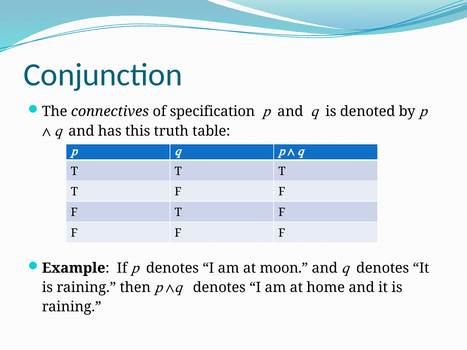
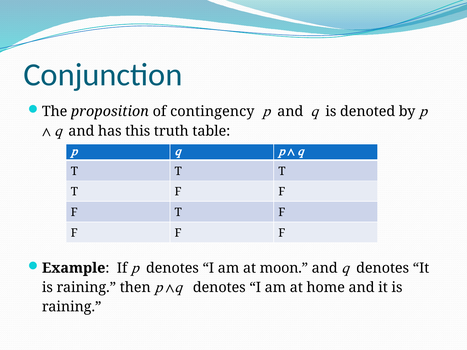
connectives: connectives -> proposition (110, 112)
specification: specification -> contingency (212, 112)
